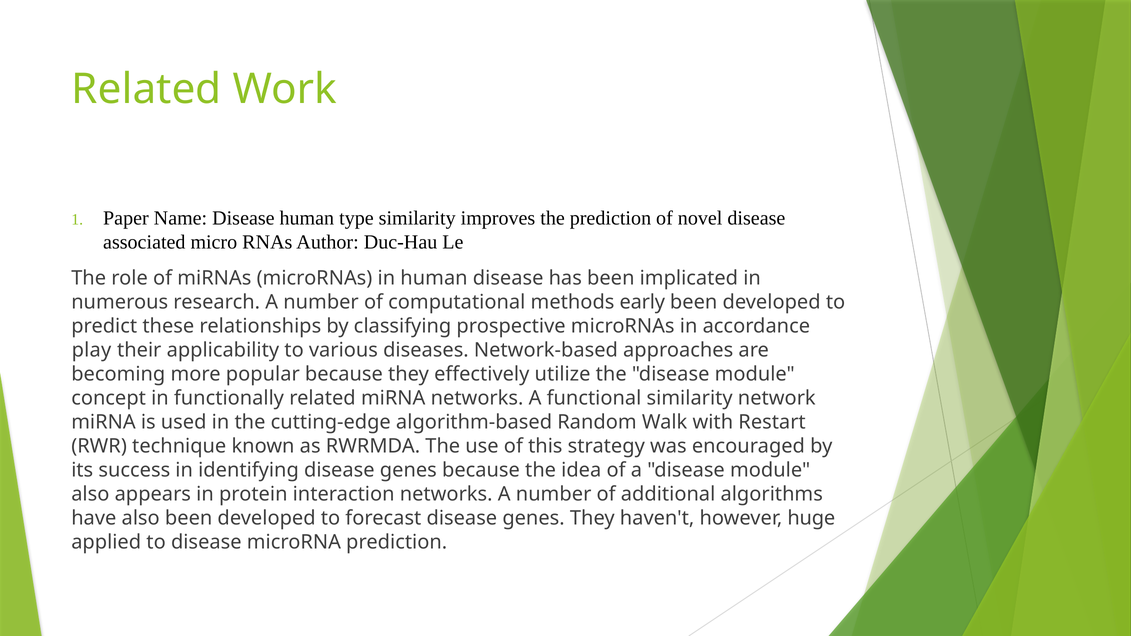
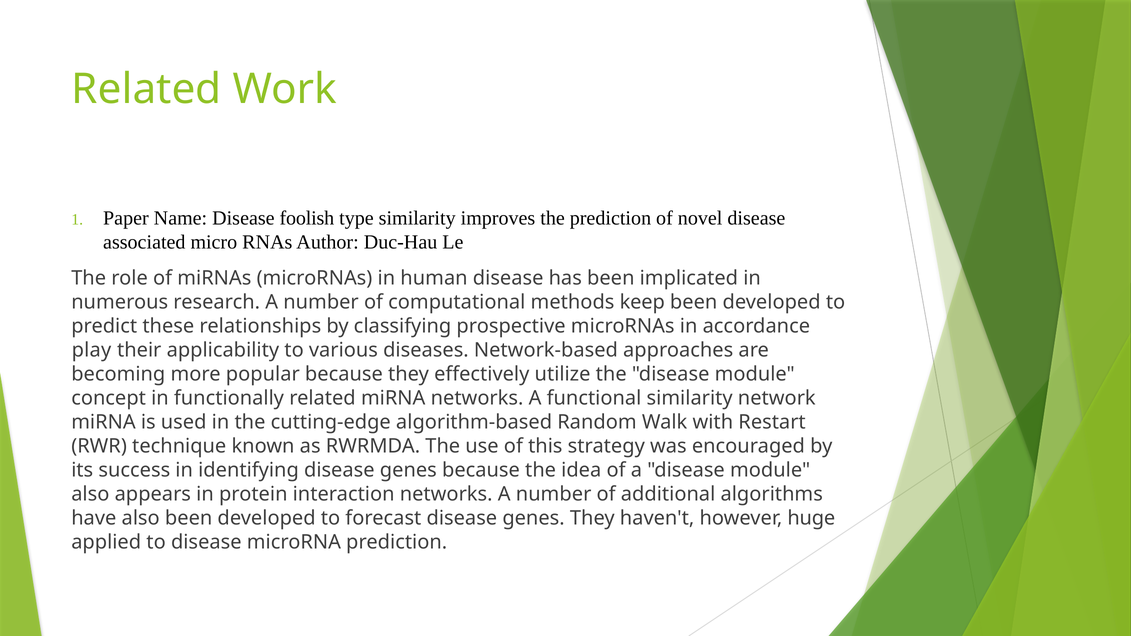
Disease human: human -> foolish (307, 218)
early: early -> keep (642, 302)
